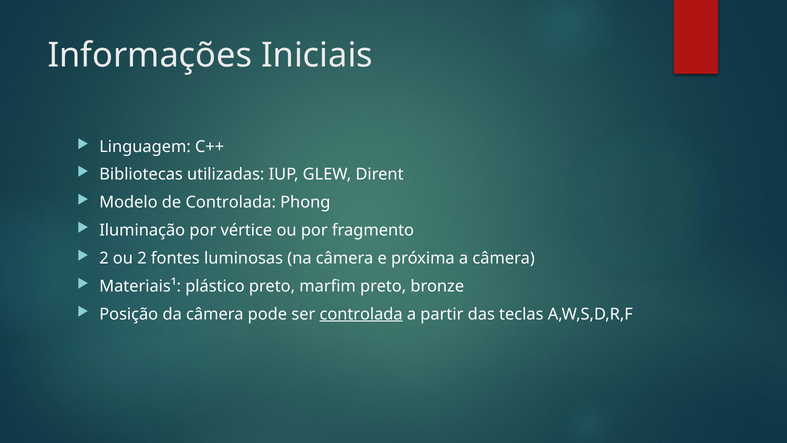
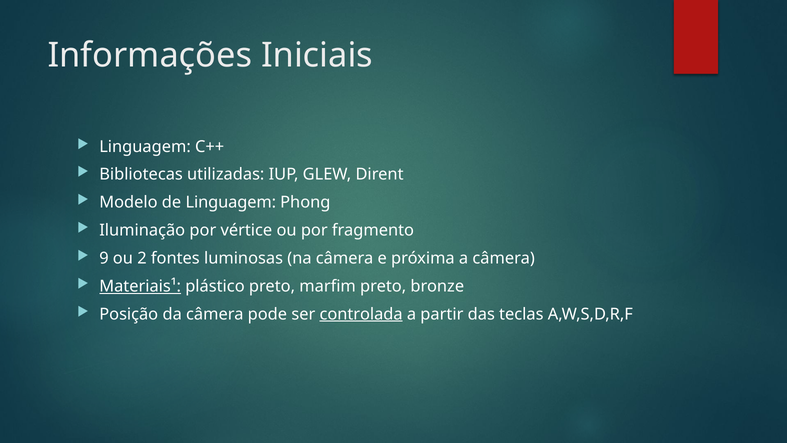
de Controlada: Controlada -> Linguagem (231, 202)
2: 2 -> 9 (104, 258)
Materiais¹ underline: none -> present (140, 286)
